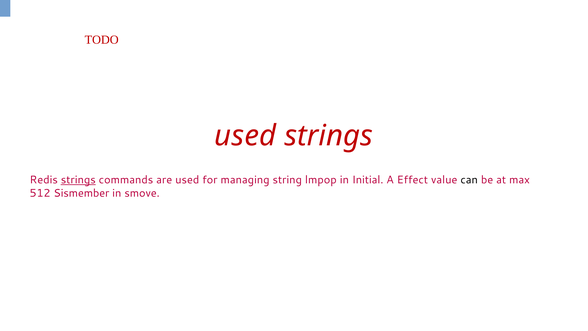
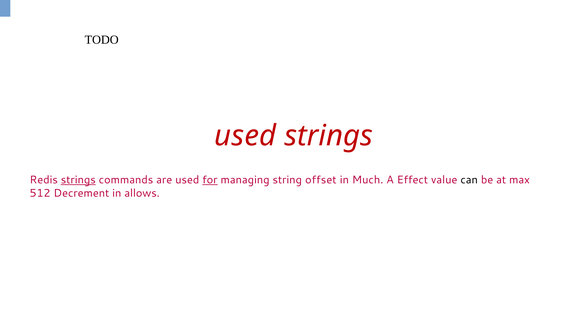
TODO colour: red -> black (102, 40)
for underline: none -> present (210, 180)
lmpop: lmpop -> offset (321, 180)
Initial: Initial -> Much (368, 180)
Sismember: Sismember -> Decrement (81, 193)
smove: smove -> allows (142, 193)
